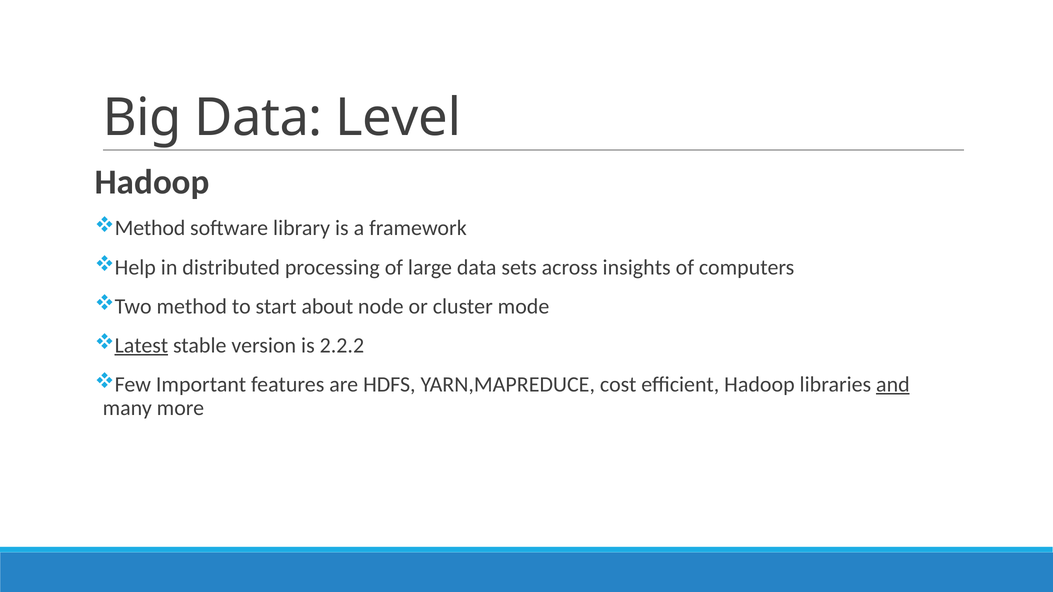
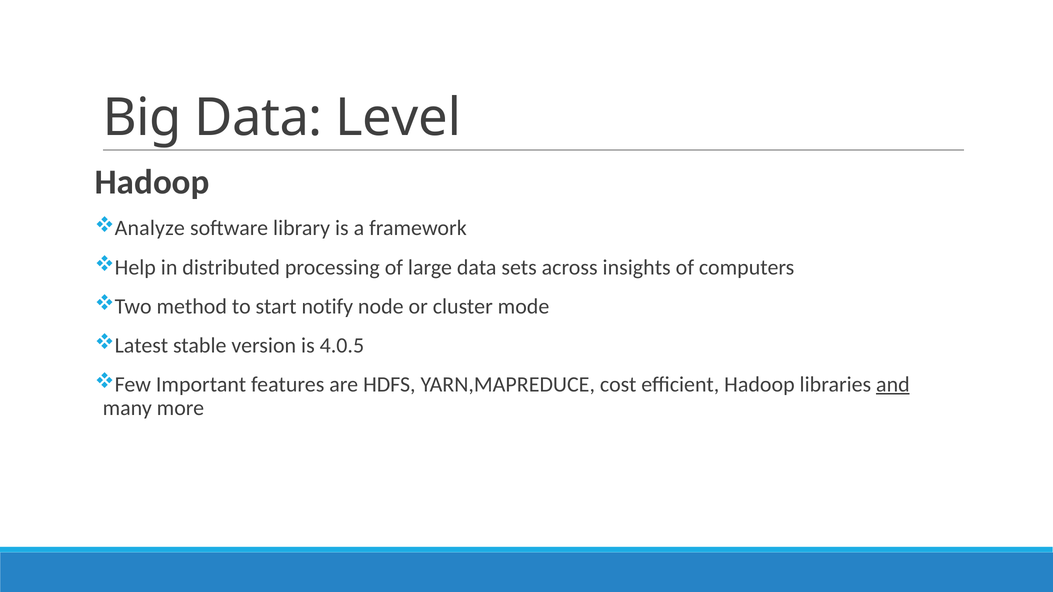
Method: Method -> Analyze (150, 228)
about: about -> notify (327, 306)
Latest underline: present -> none (141, 346)
2.2.2: 2.2.2 -> 4.0.5 (342, 346)
